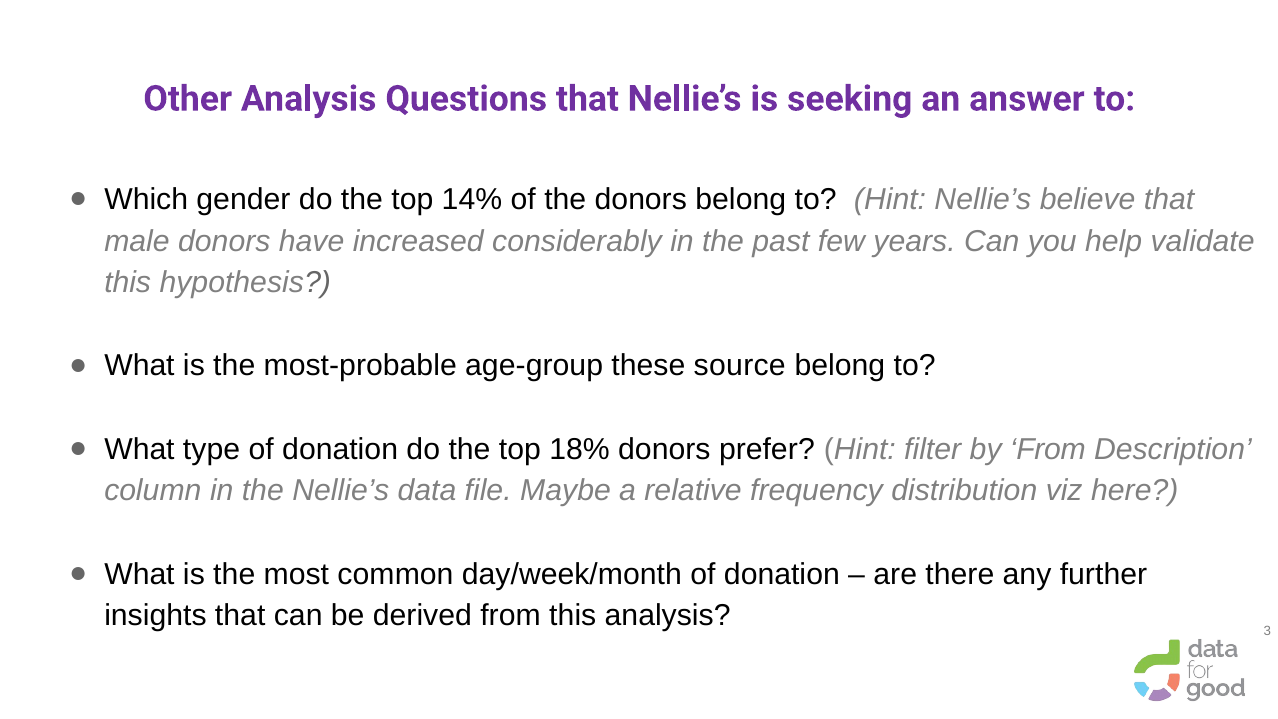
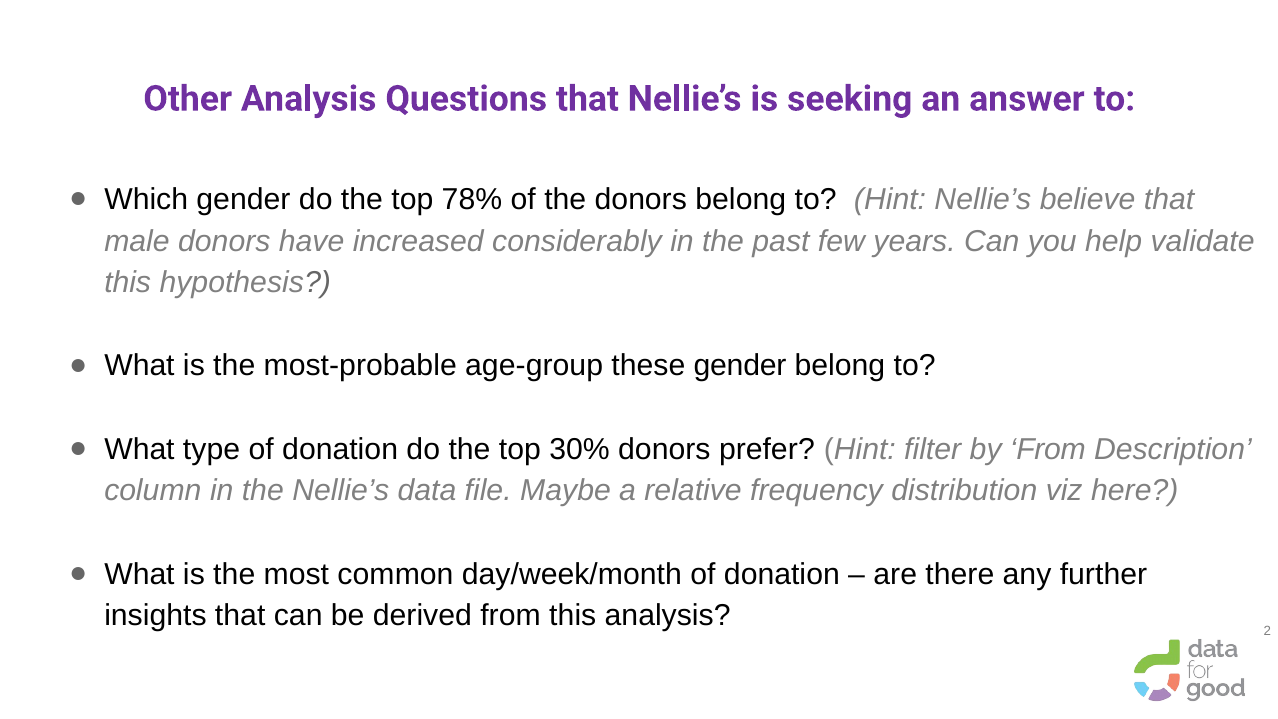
14%: 14% -> 78% (472, 199)
these source: source -> gender (740, 366)
18%: 18% -> 30% (580, 449)
3: 3 -> 2 (1267, 631)
